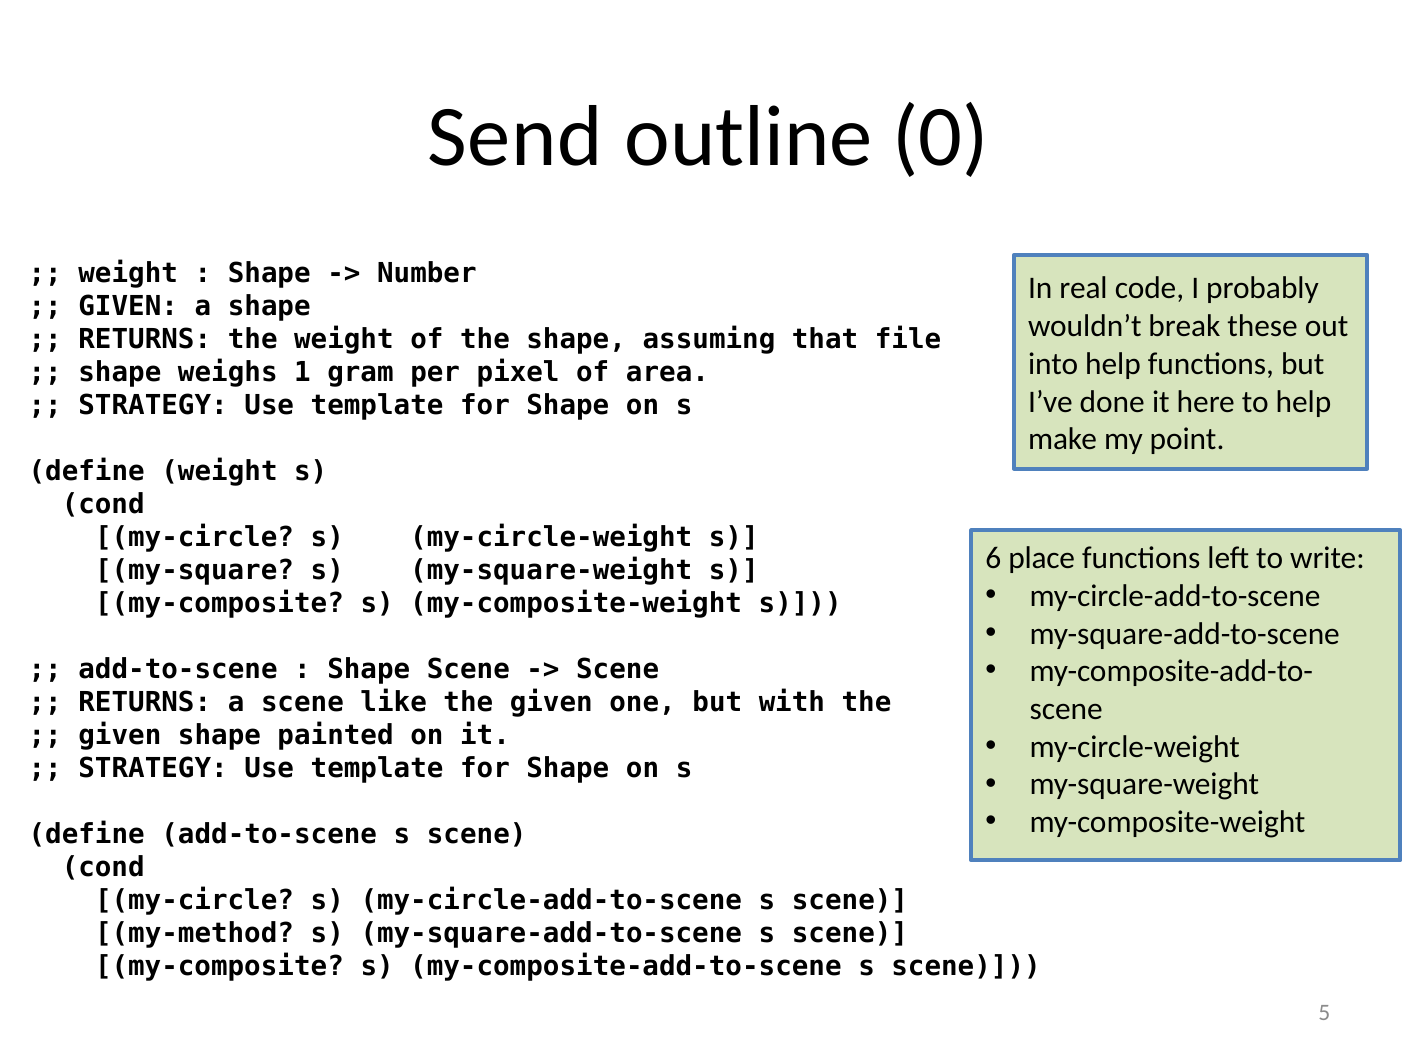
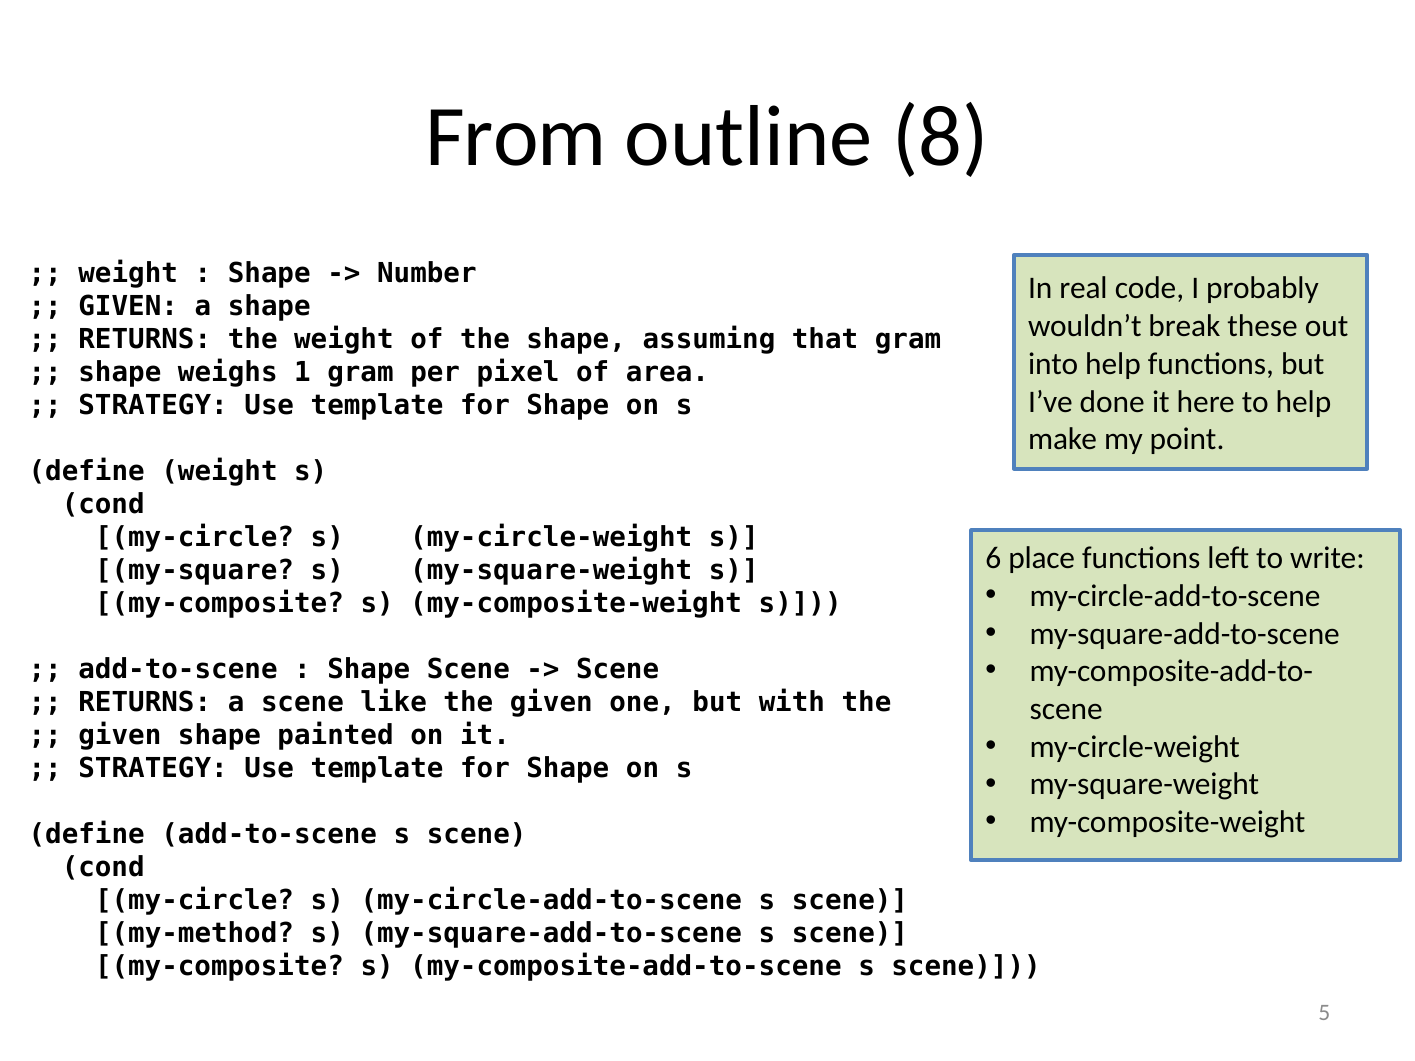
Send: Send -> From (516, 137)
0: 0 -> 8 (940, 137)
that file: file -> gram (908, 339)
